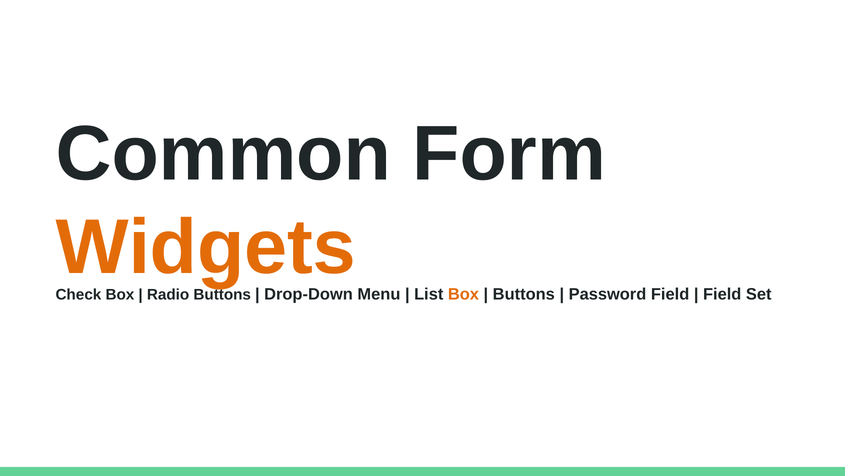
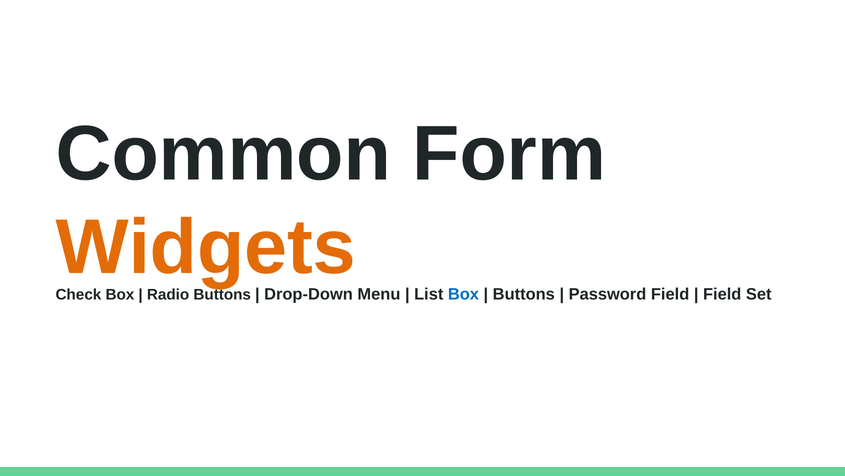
Box colour: orange -> blue (463, 294)
